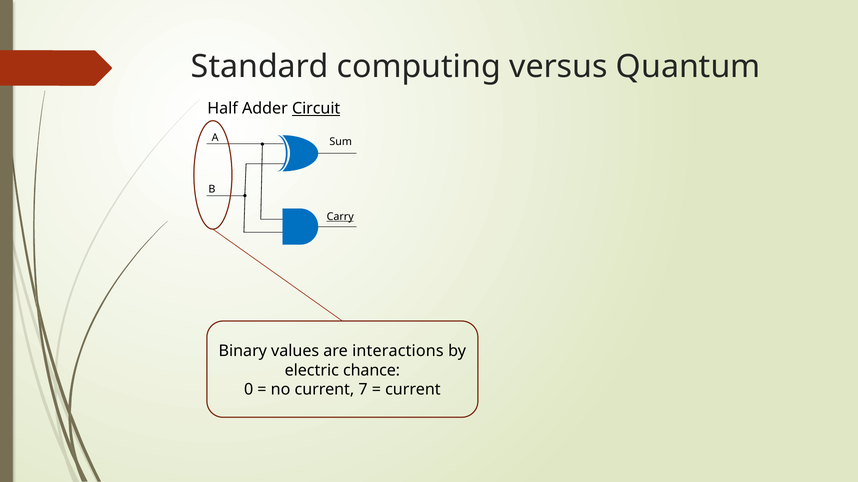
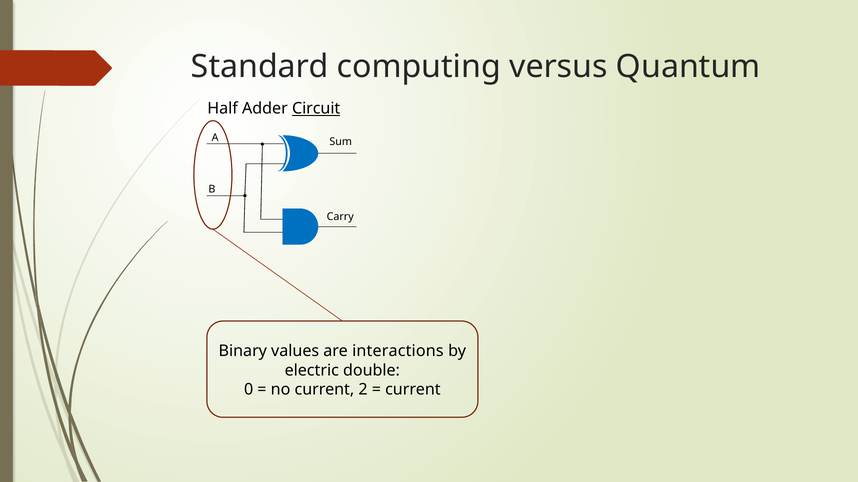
Carry underline: present -> none (340, 217)
chance: chance -> double (372, 371)
7: 7 -> 2 (363, 390)
